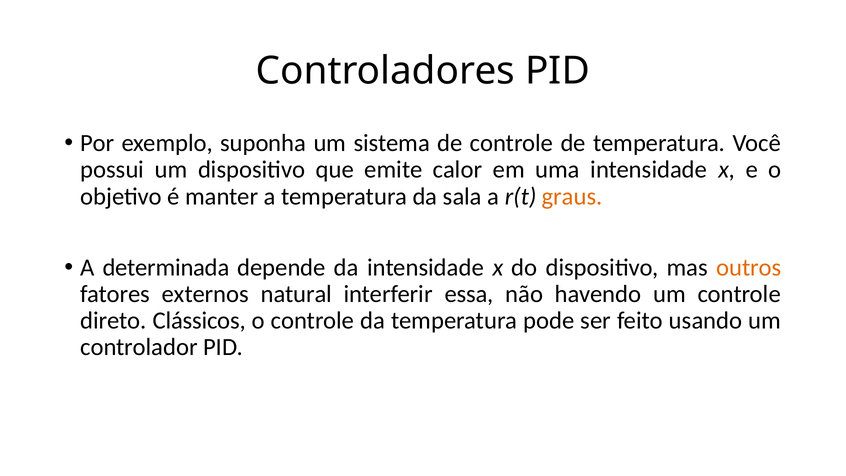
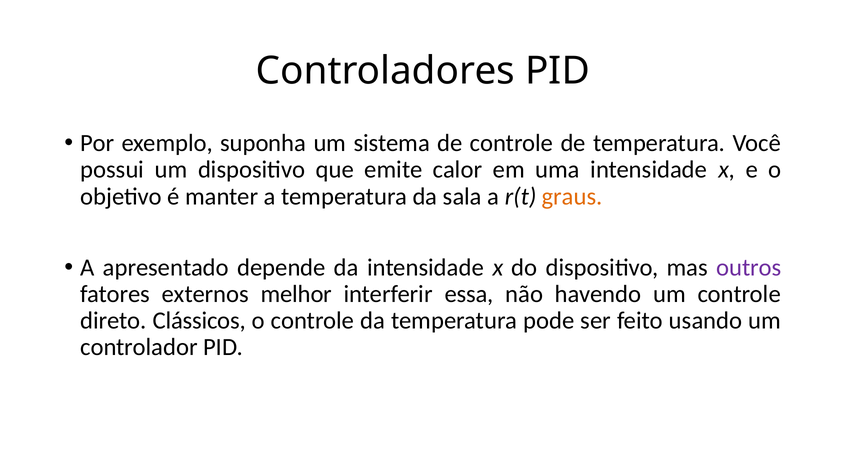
determinada: determinada -> apresentado (166, 267)
outros colour: orange -> purple (749, 267)
natural: natural -> melhor (296, 294)
